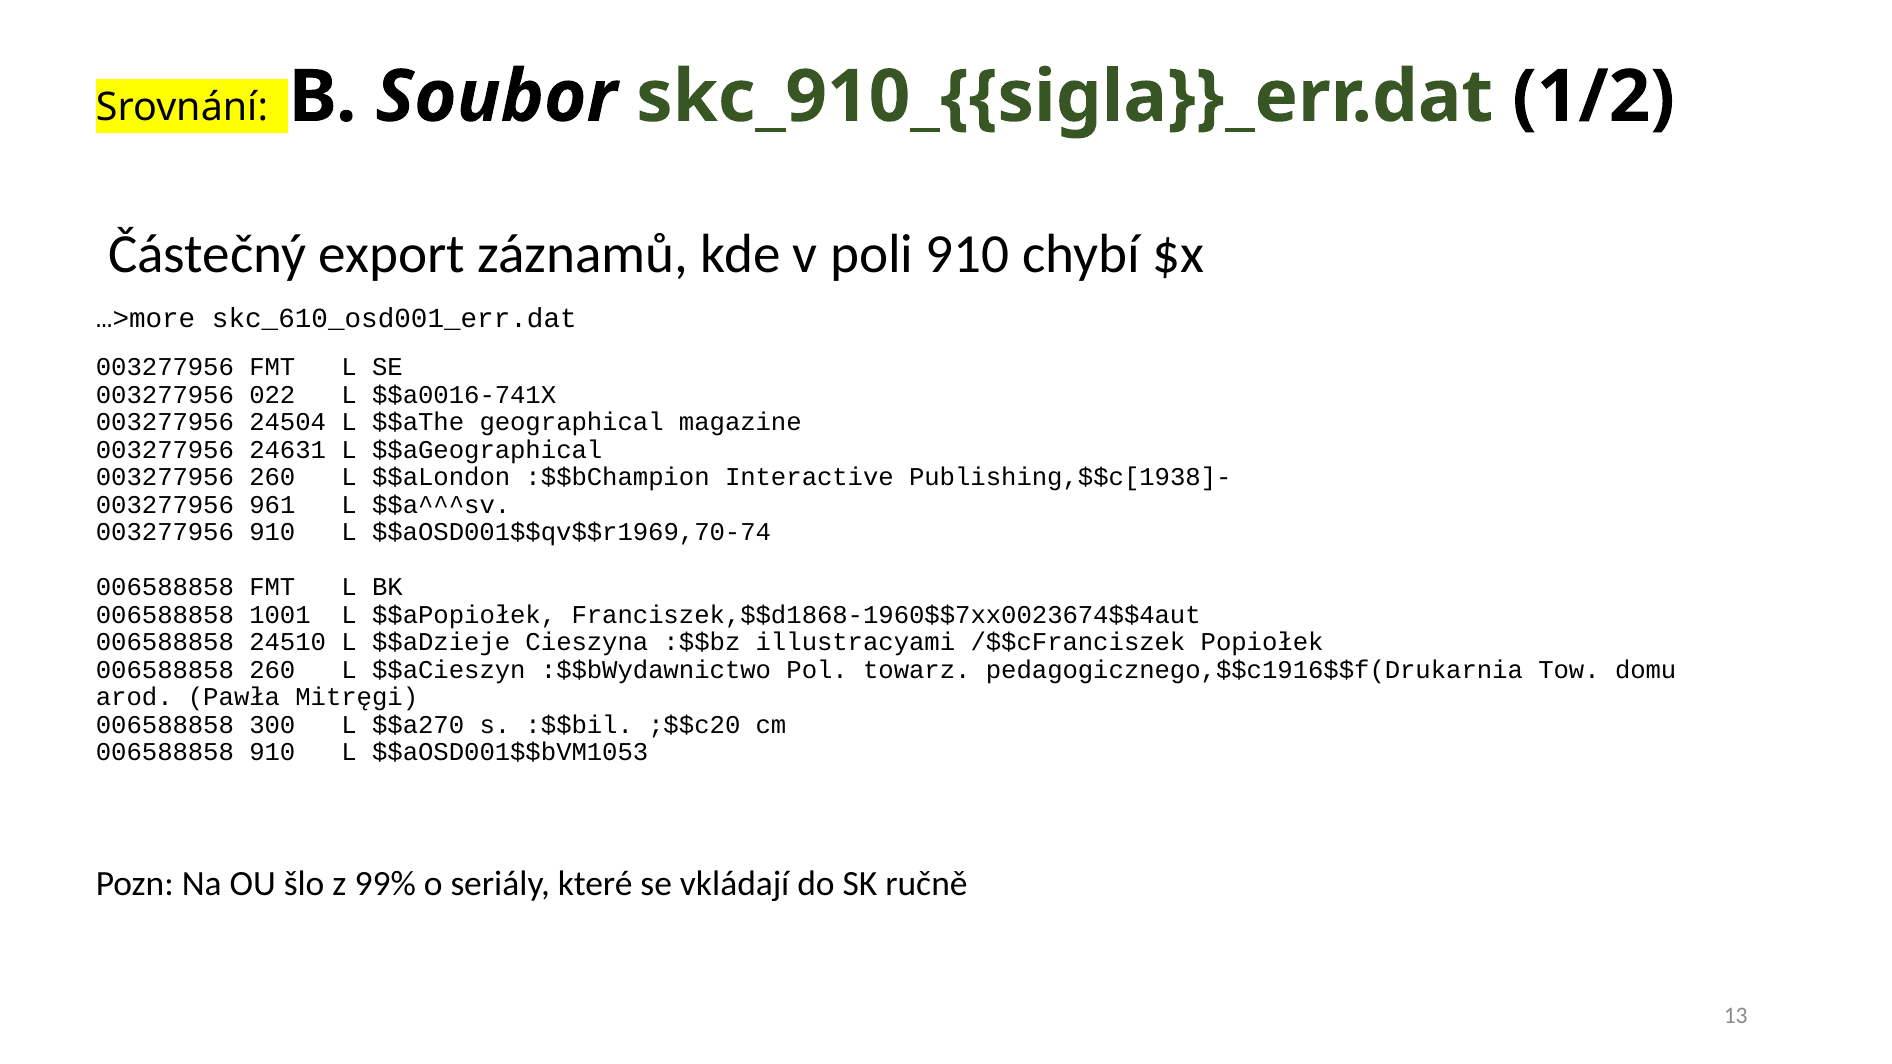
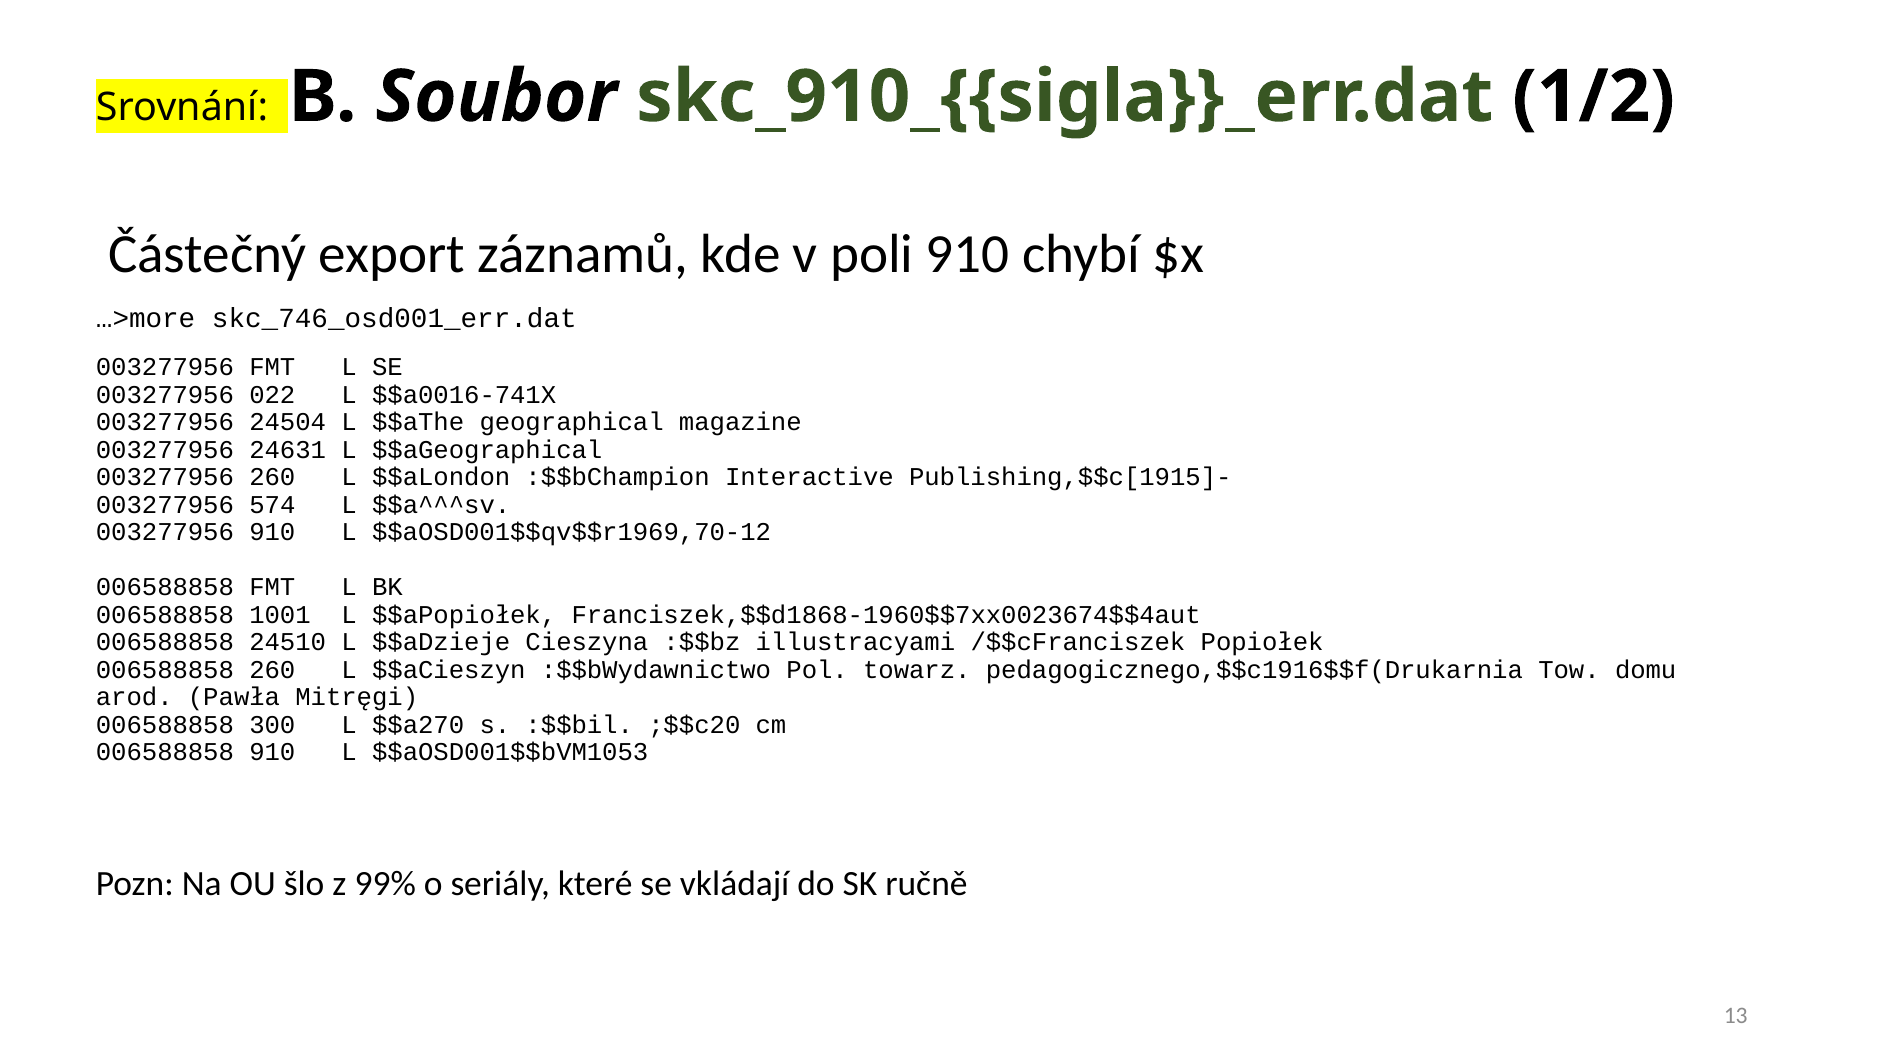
skc_610_osd001_err.dat: skc_610_osd001_err.dat -> skc_746_osd001_err.dat (394, 319)
Publishing,$$c[1938]-: Publishing,$$c[1938]- -> Publishing,$$c[1915]- (1070, 477)
961: 961 -> 574 (272, 505)
$$aOSD001$$qv$$r1969,70-74: $$aOSD001$$qv$$r1969,70-74 -> $$aOSD001$$qv$$r1969,70-12 (572, 532)
